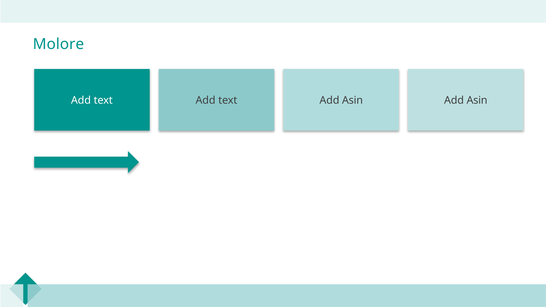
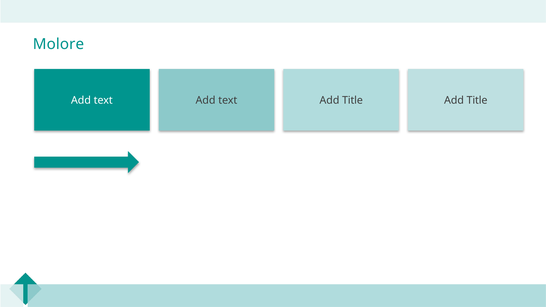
text Add Asin: Asin -> Title (352, 101)
Asin: Asin -> Title (477, 101)
